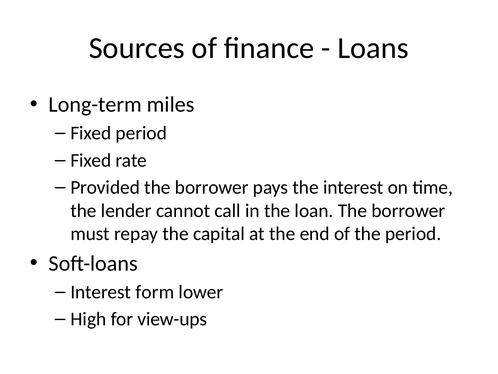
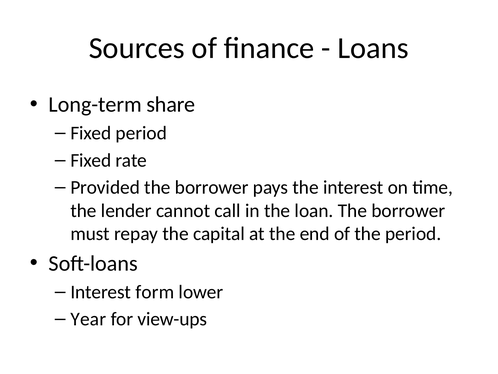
miles: miles -> share (171, 104)
High: High -> Year (88, 319)
